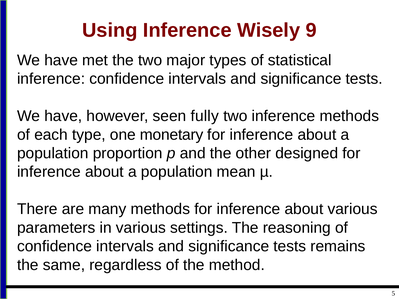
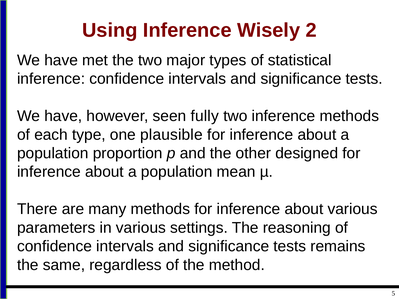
9: 9 -> 2 (311, 30)
monetary: monetary -> plausible (171, 135)
